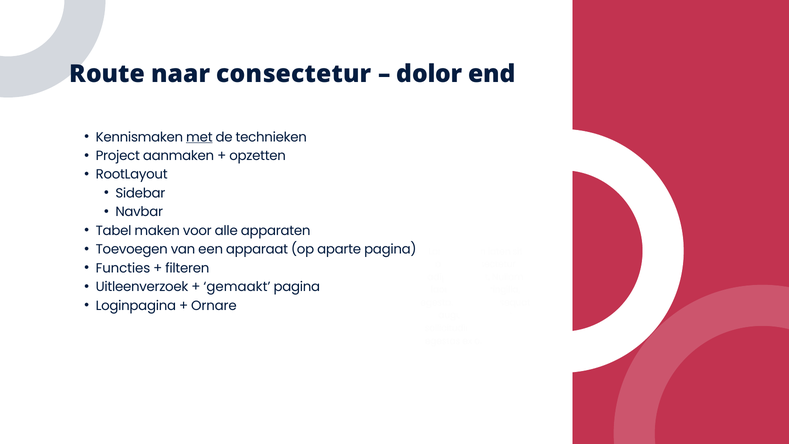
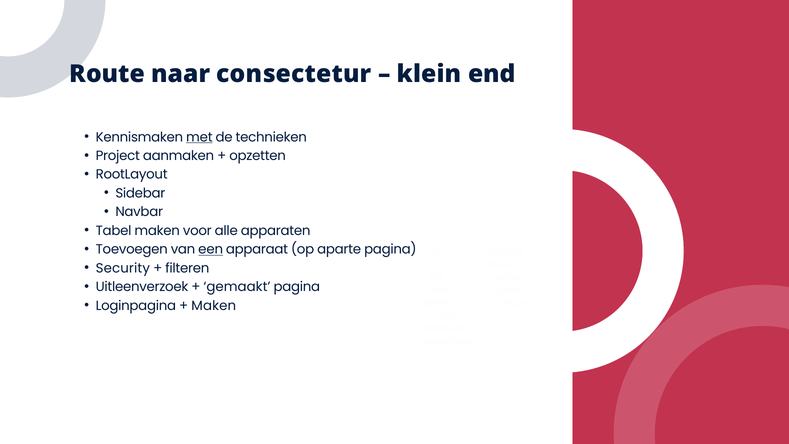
dolor: dolor -> klein (429, 74)
een underline: none -> present (211, 249)
Functies: Functies -> Security (123, 268)
Ornare: Ornare -> Maken (214, 306)
